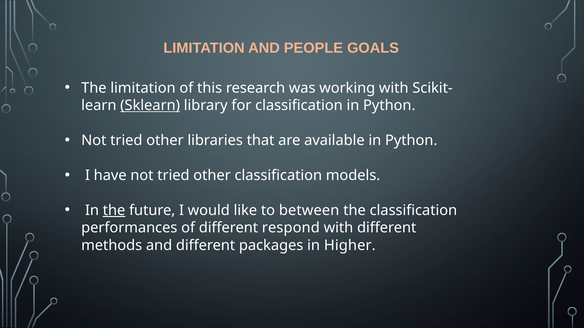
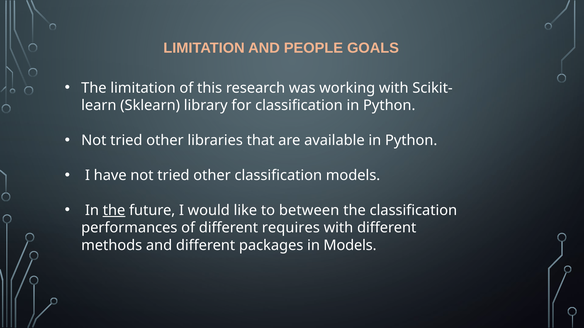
Sklearn underline: present -> none (150, 106)
respond: respond -> requires (291, 228)
in Higher: Higher -> Models (350, 246)
